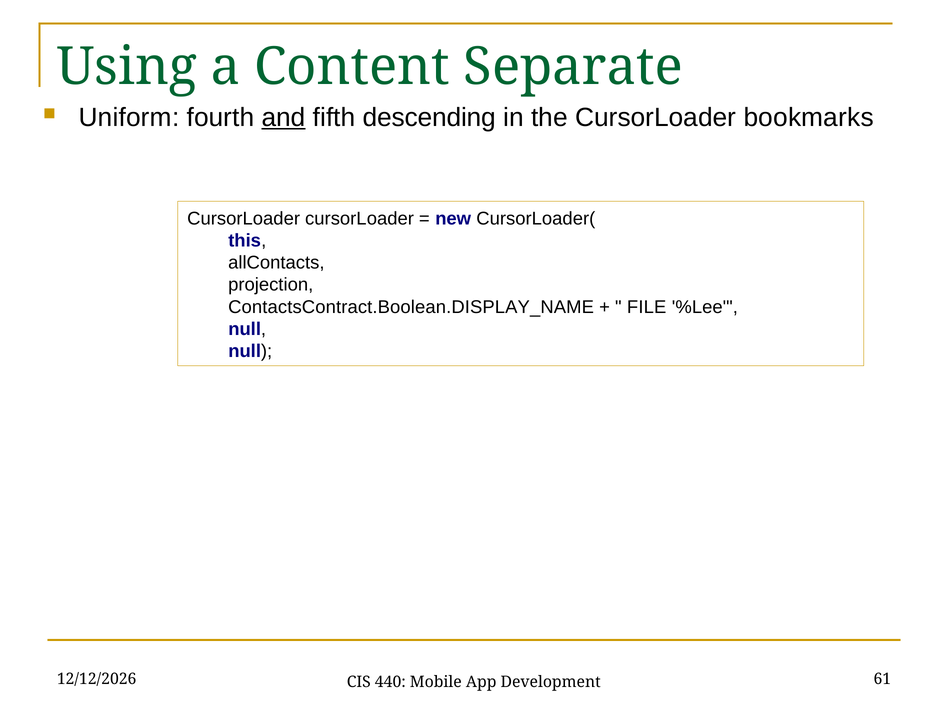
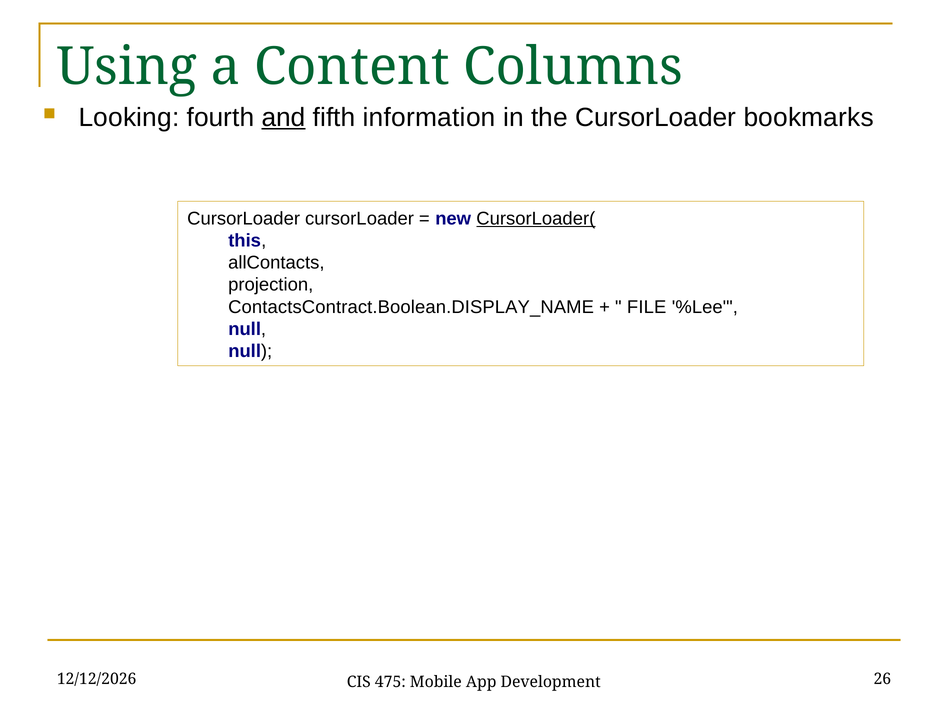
Separate: Separate -> Columns (573, 67)
Uniform: Uniform -> Looking (129, 117)
descending: descending -> information (429, 117)
CursorLoader( underline: none -> present (536, 218)
440: 440 -> 475 (390, 682)
61: 61 -> 26 (882, 679)
